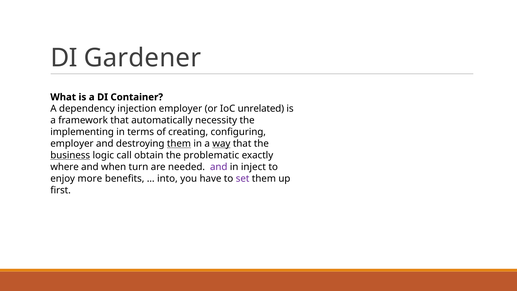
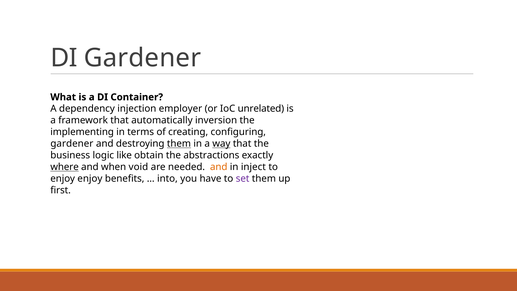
necessity: necessity -> inversion (216, 120)
employer: employer -> gardener (72, 144)
business underline: present -> none (70, 155)
call: call -> like (124, 155)
problematic: problematic -> abstractions (211, 155)
where underline: none -> present (65, 167)
turn: turn -> void (138, 167)
and colour: purple -> orange (219, 167)
enjoy more: more -> enjoy (90, 178)
